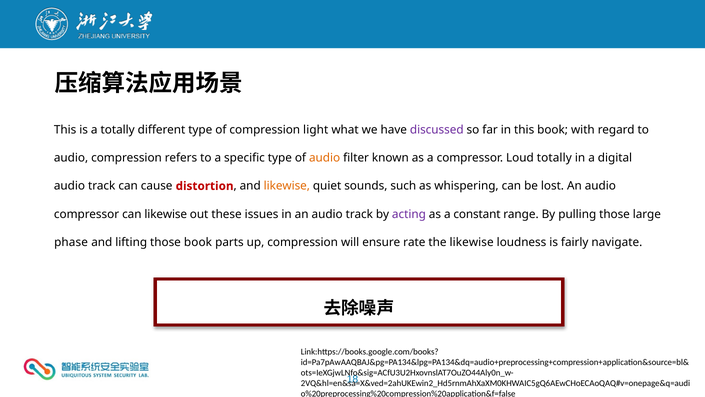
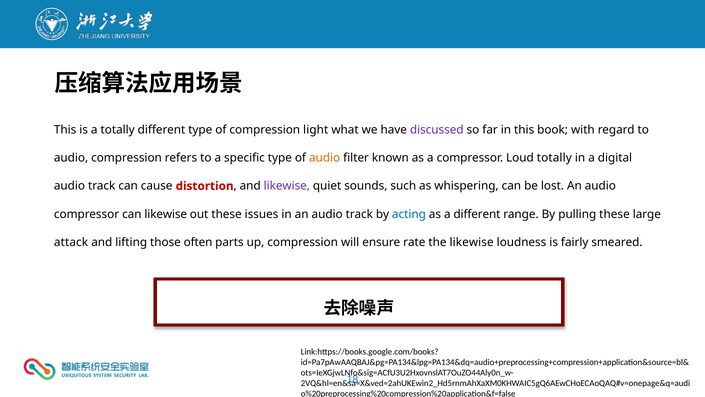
likewise colour: orange -> purple (287, 186)
acting colour: purple -> blue (409, 214)
a constant: constant -> different (477, 214)
pulling those: those -> these (615, 214)
phase: phase -> attack (71, 242)
those book: book -> often (198, 242)
navigate: navigate -> smeared (617, 242)
